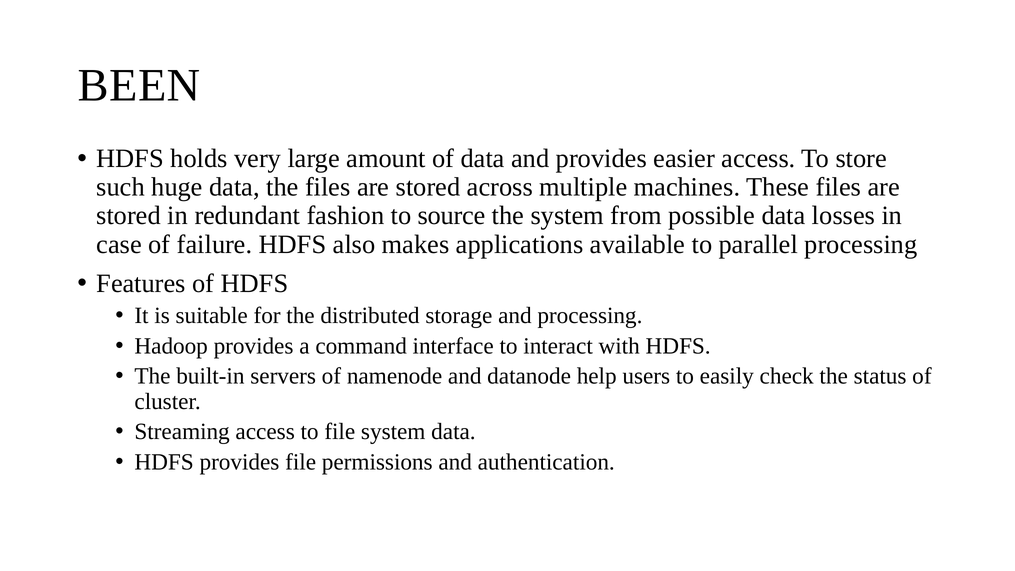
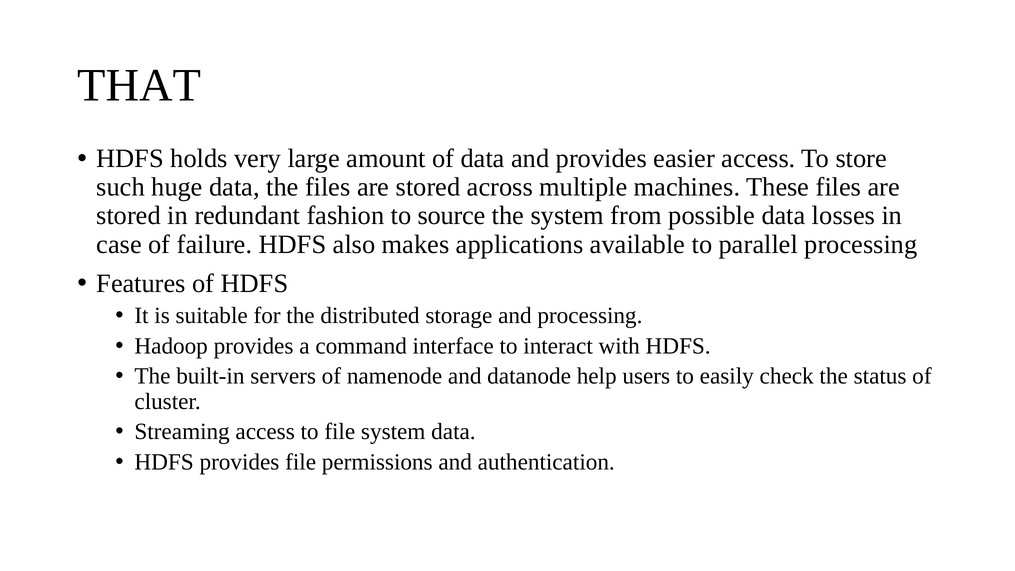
BEEN: BEEN -> THAT (139, 85)
